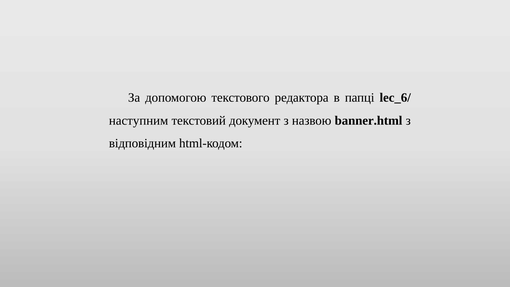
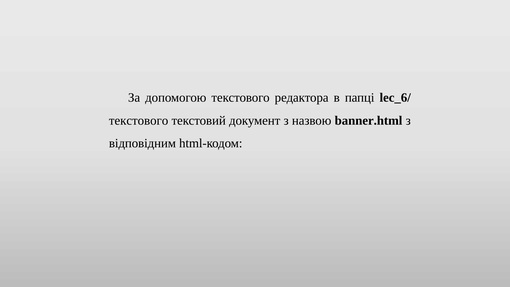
наступним: наступним -> текстового (139, 120)
